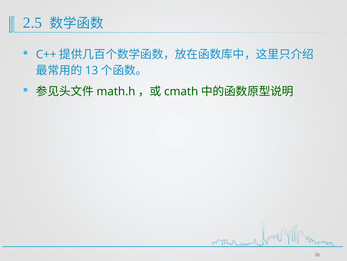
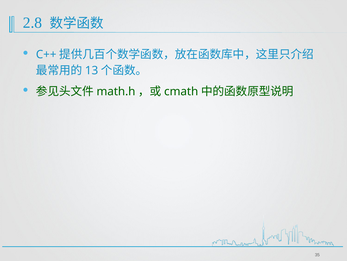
2.5: 2.5 -> 2.8 (32, 23)
